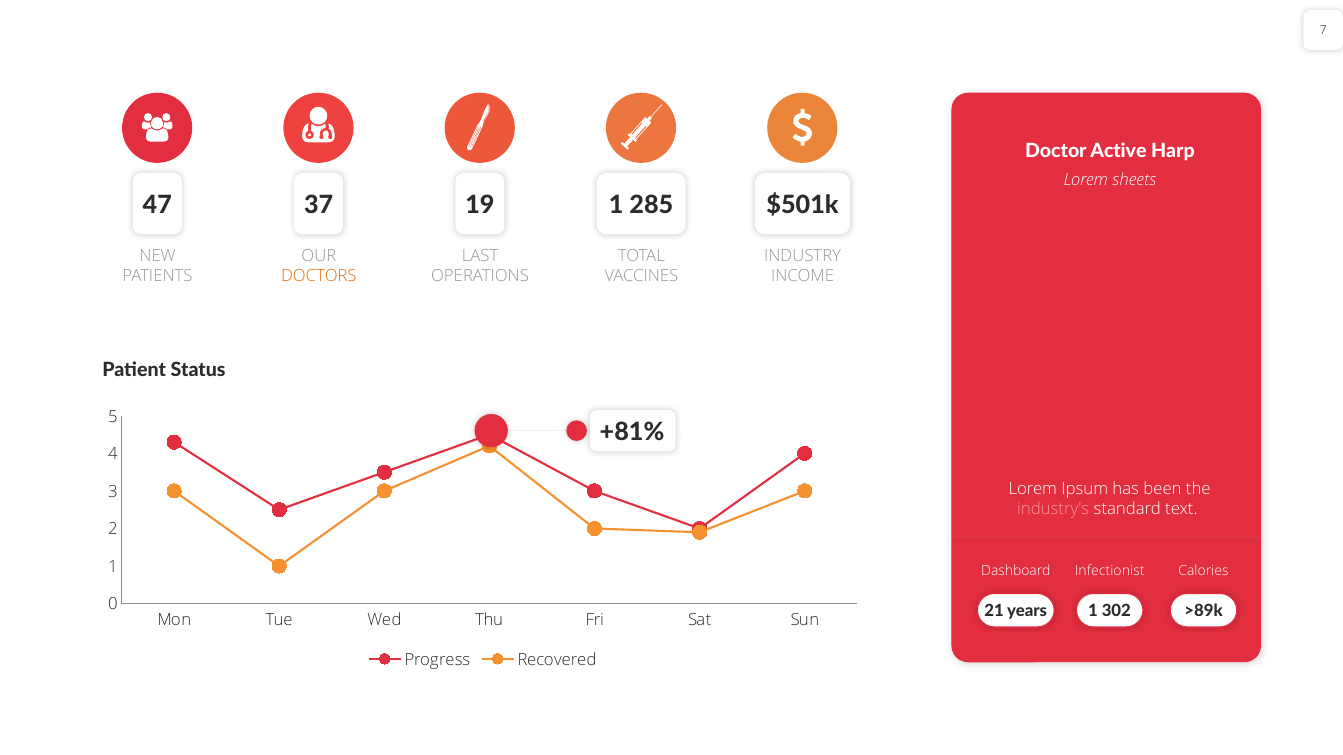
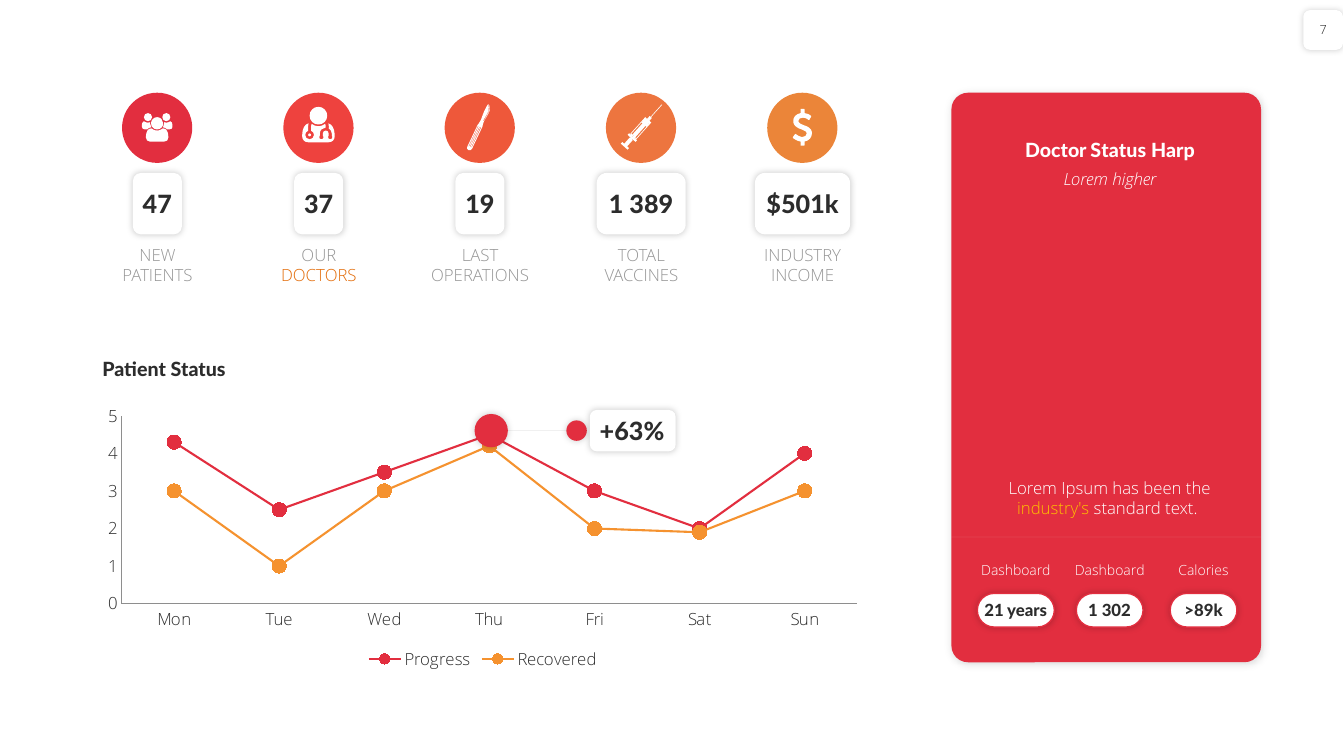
Doctor Active: Active -> Status (1118, 151)
sheets: sheets -> higher (1134, 180)
285: 285 -> 389 (651, 206)
+81%: +81% -> +63% (632, 433)
industry's colour: pink -> yellow (1053, 509)
Infectionist: Infectionist -> Dashboard (1110, 571)
